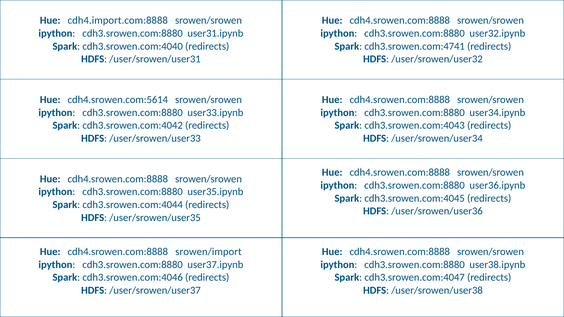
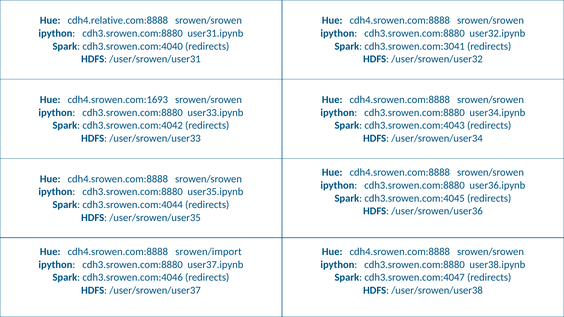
cdh4.import.com:8888: cdh4.import.com:8888 -> cdh4.relative.com:8888 (118, 20)
cdh3.srowen.com:4741: cdh3.srowen.com:4741 -> cdh3.srowen.com:3041 (415, 46)
cdh4.srowen.com:5614: cdh4.srowen.com:5614 -> cdh4.srowen.com:1693 (118, 100)
